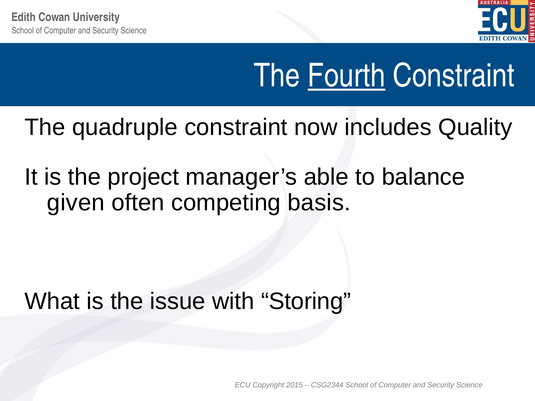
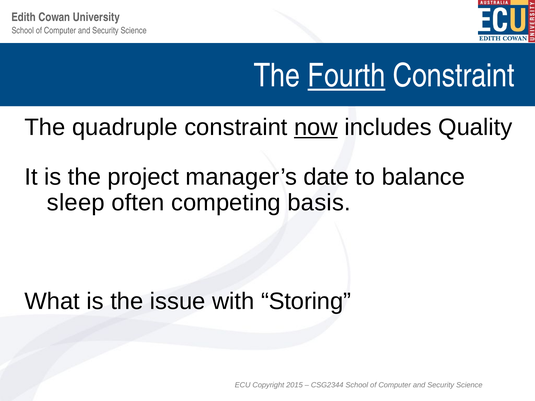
now underline: none -> present (316, 128)
able: able -> date (326, 177)
given: given -> sleep (76, 203)
